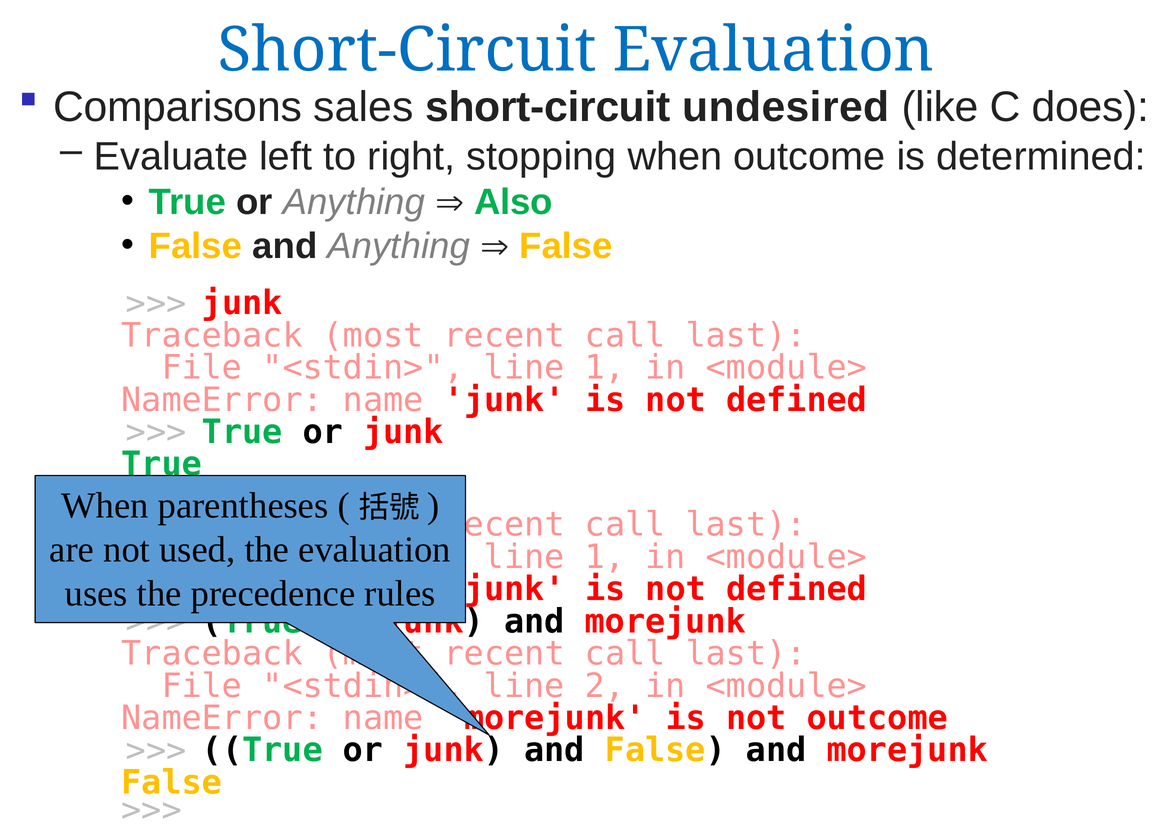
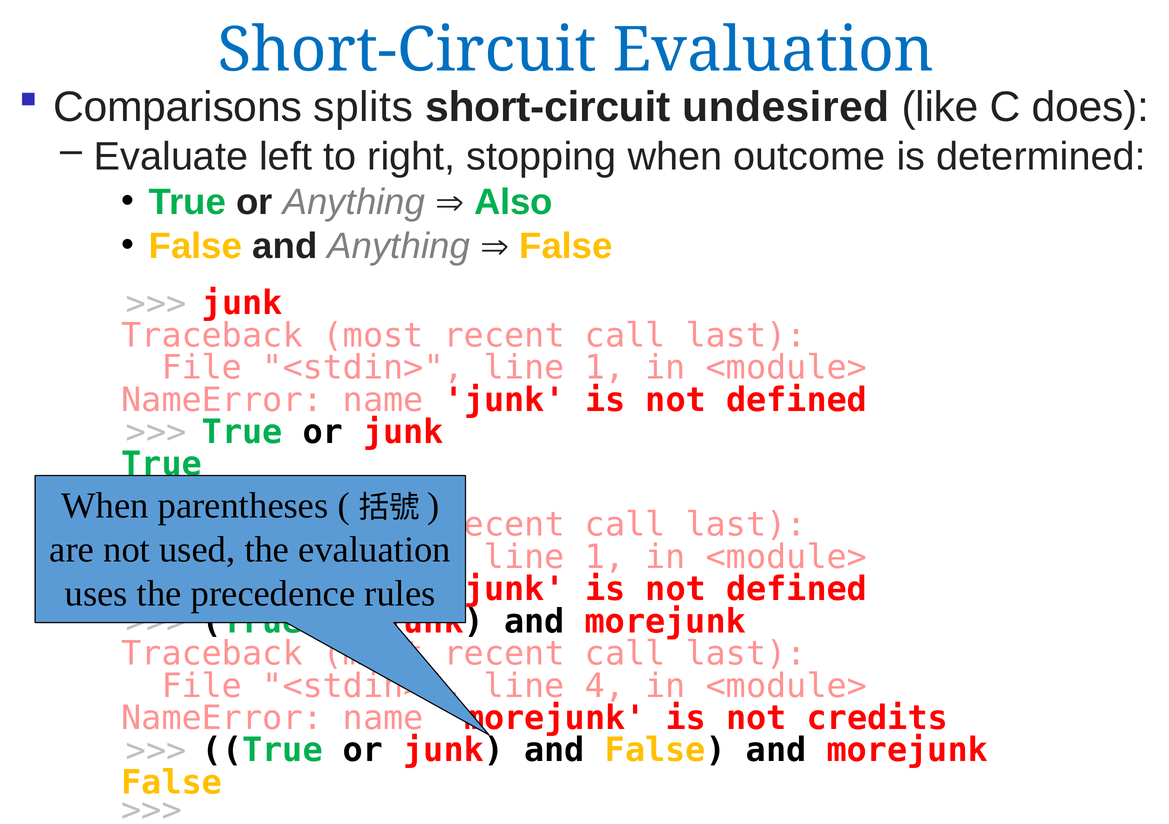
sales: sales -> splits (363, 107)
2: 2 -> 4 (605, 686)
not outcome: outcome -> credits (877, 718)
